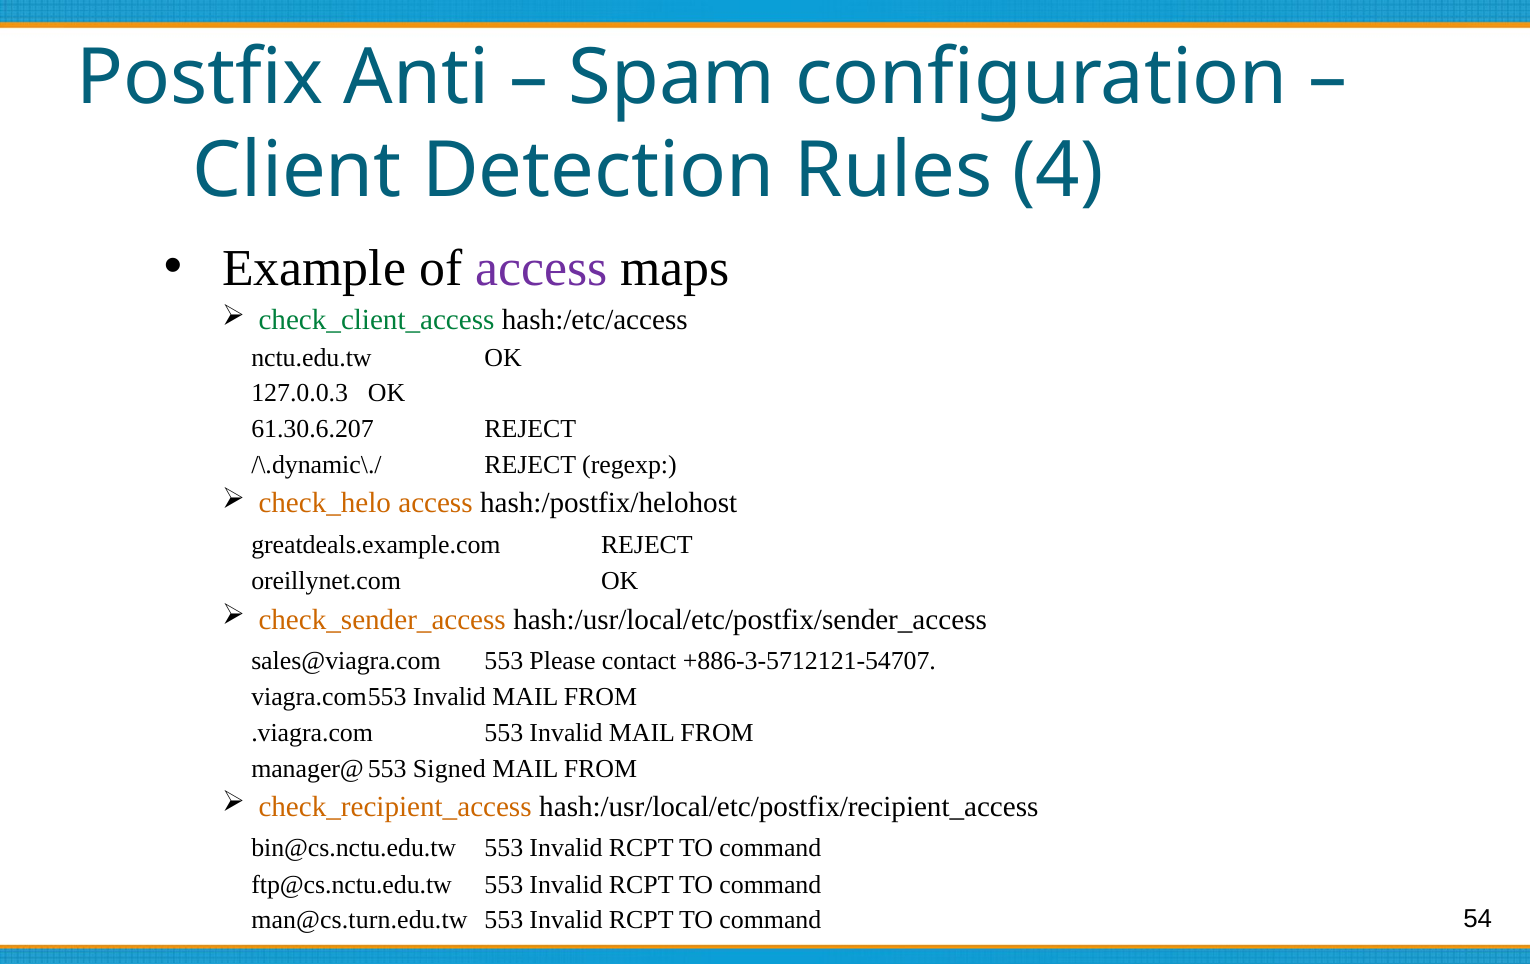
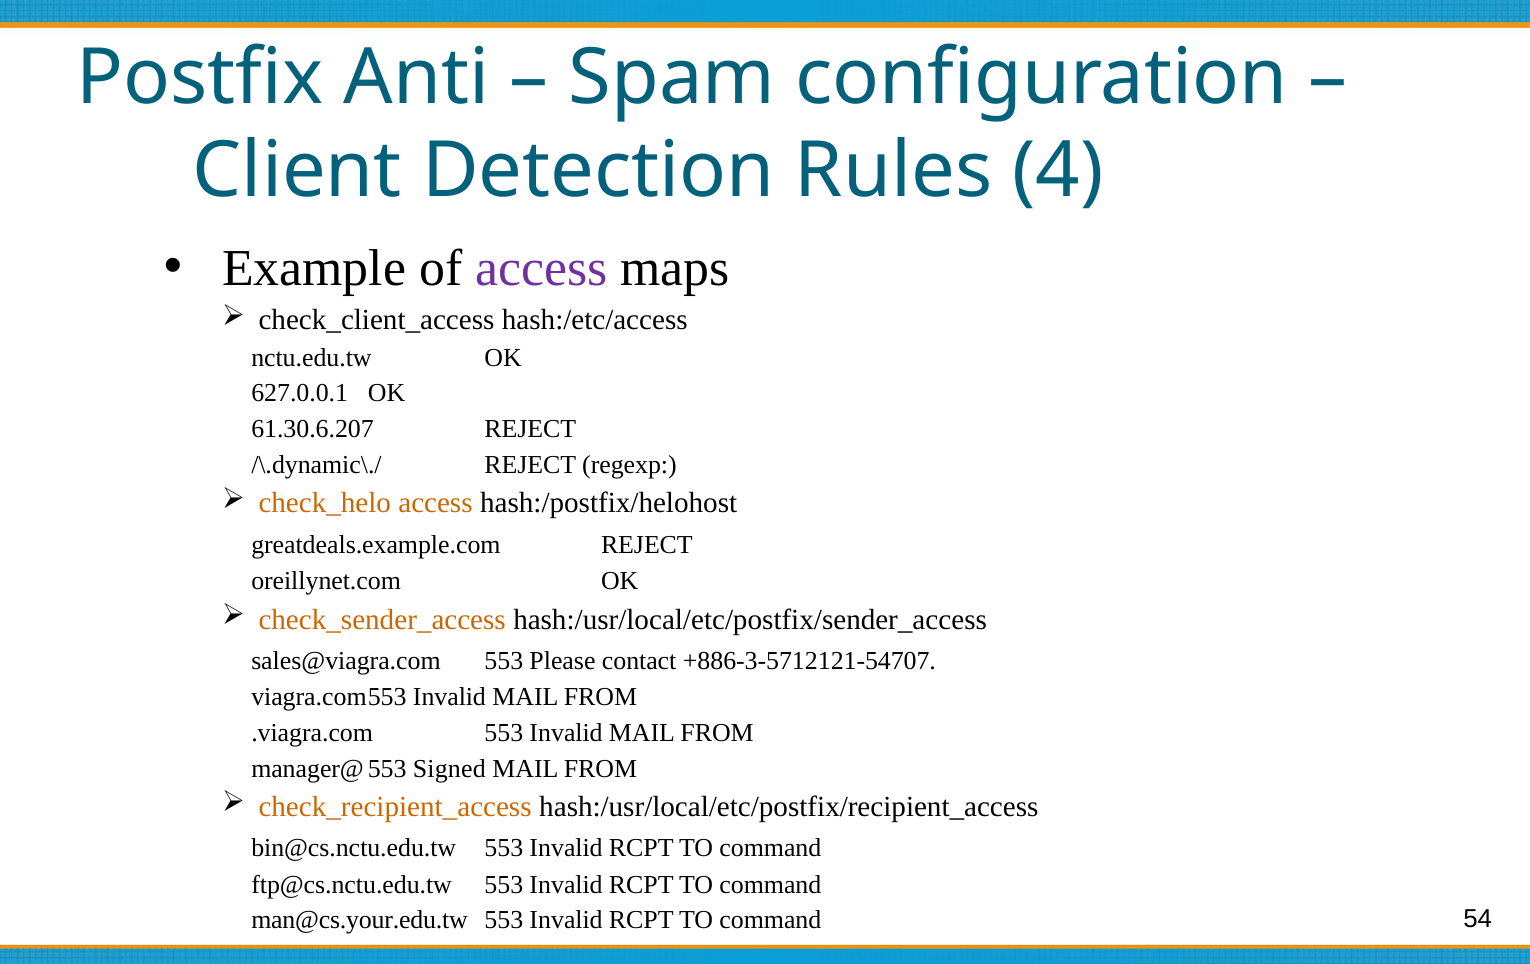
check_client_access colour: green -> black (377, 320)
127.0.0.3: 127.0.0.3 -> 627.0.0.1 (300, 393)
man@cs.turn.edu.tw: man@cs.turn.edu.tw -> man@cs.your.edu.tw (360, 920)
